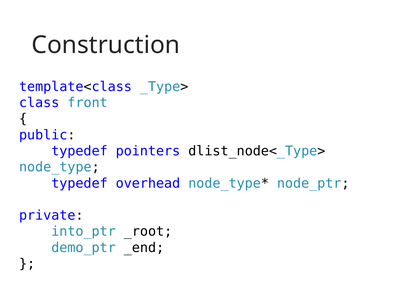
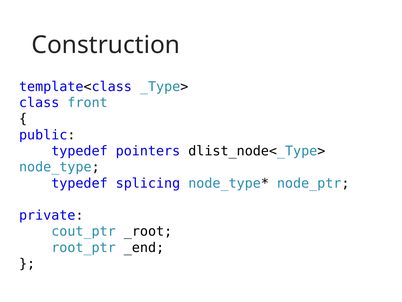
overhead: overhead -> splicing (148, 183)
into_ptr: into_ptr -> cout_ptr (84, 231)
demo_ptr: demo_ptr -> root_ptr (84, 247)
